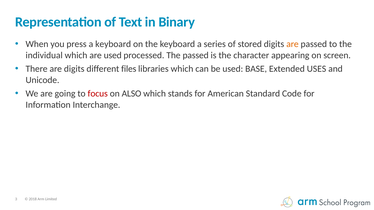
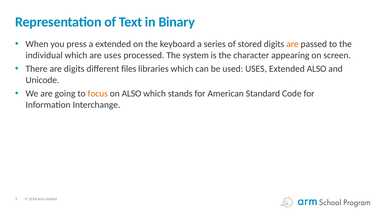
a keyboard: keyboard -> extended (113, 44)
are used: used -> uses (113, 55)
The passed: passed -> system (196, 55)
used BASE: BASE -> USES (256, 69)
Extended USES: USES -> ALSO (317, 69)
focus colour: red -> orange (98, 94)
